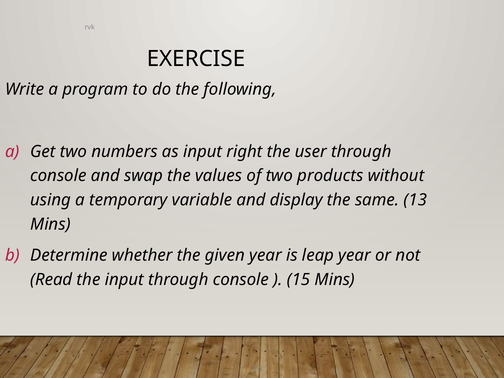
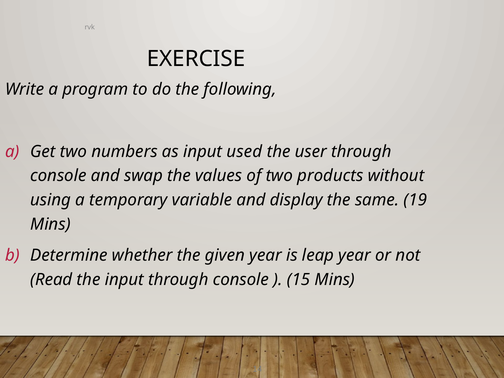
right: right -> used (244, 152)
13: 13 -> 19 (415, 200)
